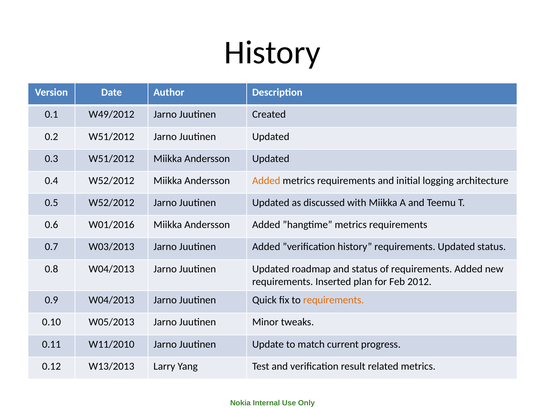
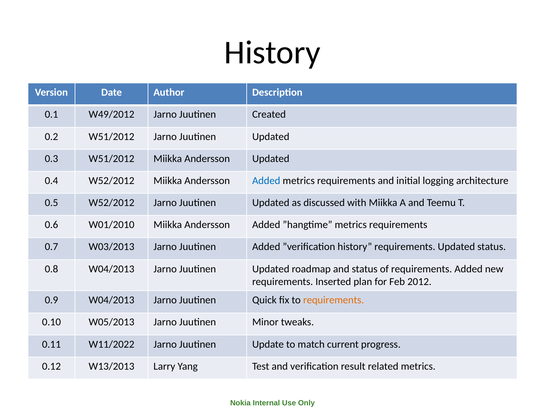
Added colour: orange -> blue (266, 181)
W01/2016: W01/2016 -> W01/2010 (111, 225)
W11/2010: W11/2010 -> W11/2022 (111, 345)
